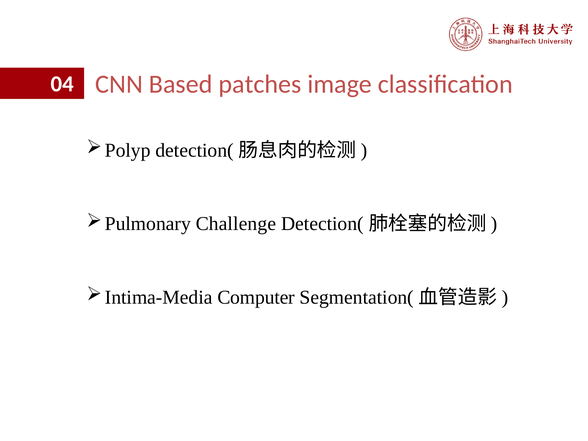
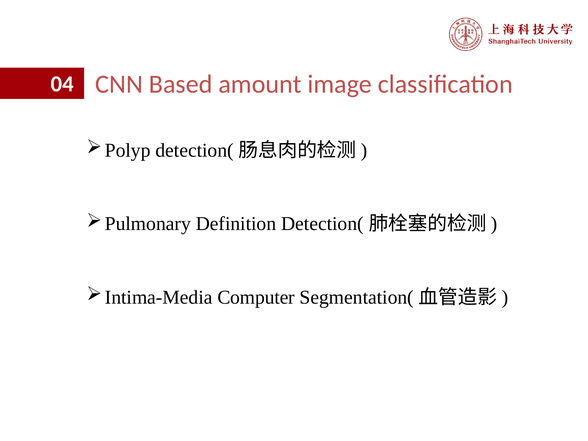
patches: patches -> amount (260, 84)
Challenge: Challenge -> Definition (236, 224)
